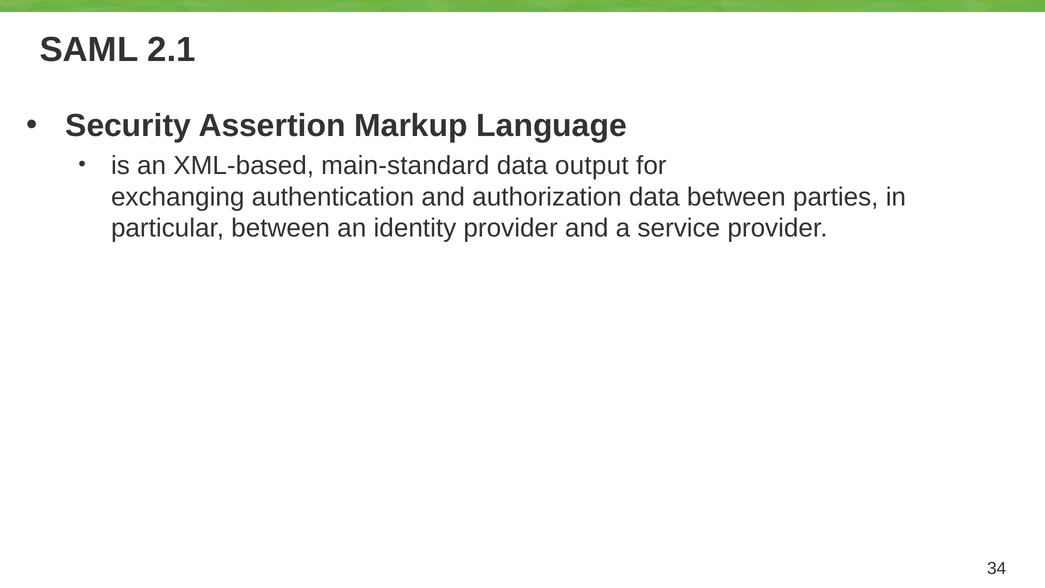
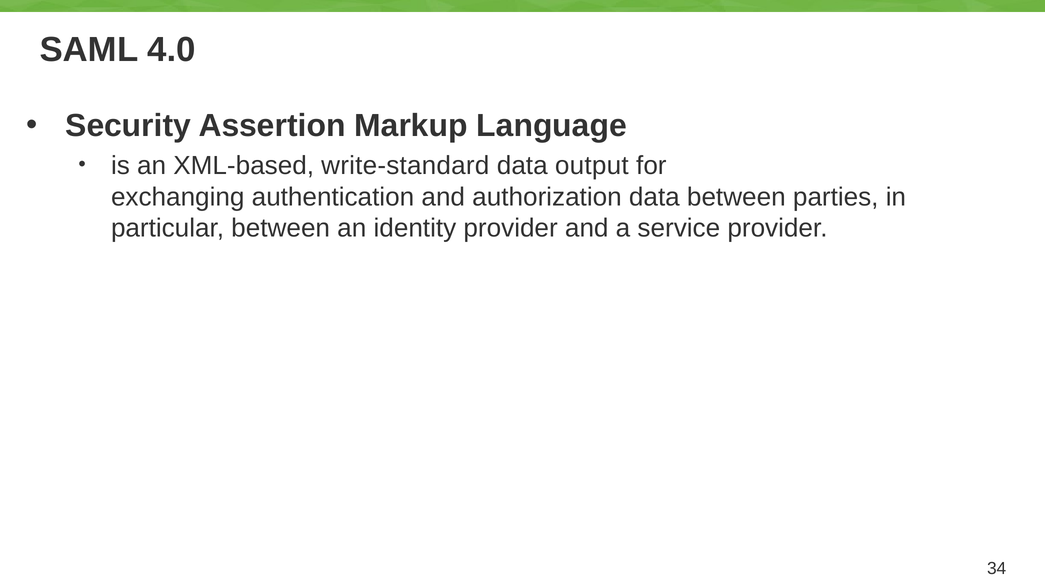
2.1: 2.1 -> 4.0 (171, 50)
main-standard: main-standard -> write-standard (405, 166)
